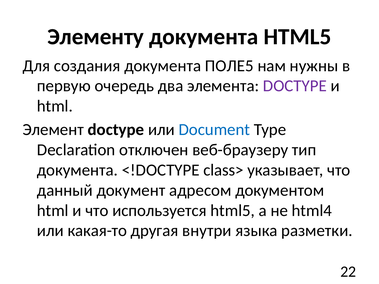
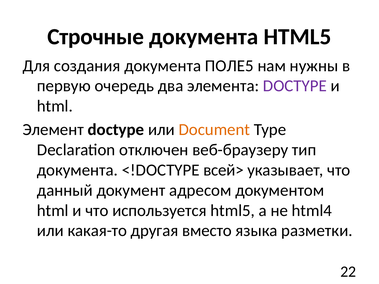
Элементу: Элементу -> Строчные (96, 37)
Document colour: blue -> orange (214, 130)
class>: class> -> всей> (224, 170)
внутри: внутри -> вместо (207, 231)
